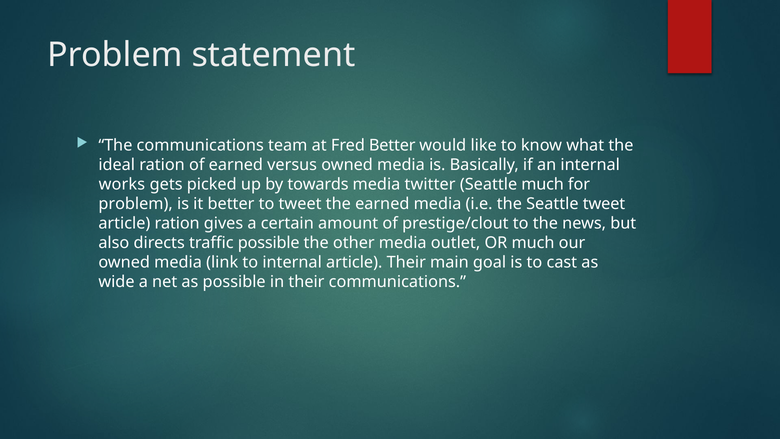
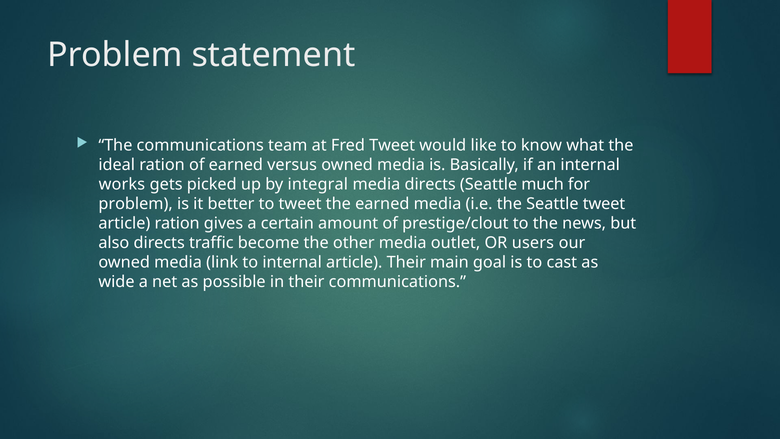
Fred Better: Better -> Tweet (392, 145)
towards: towards -> integral (318, 184)
media twitter: twitter -> directs (430, 184)
traffic possible: possible -> become (269, 243)
OR much: much -> users (533, 243)
